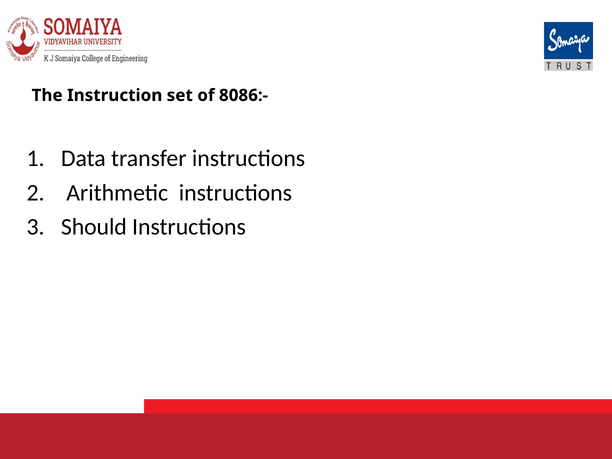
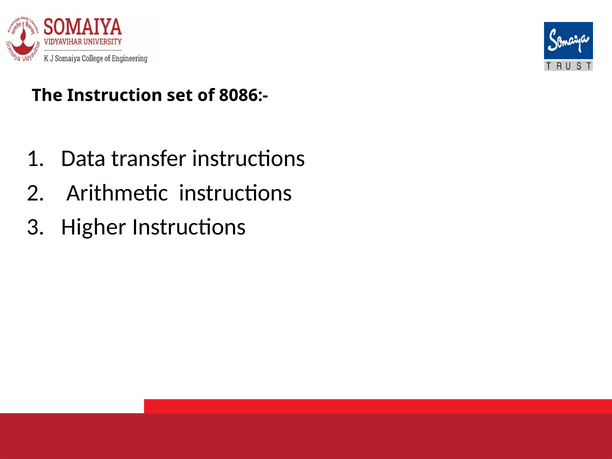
Should: Should -> Higher (94, 227)
